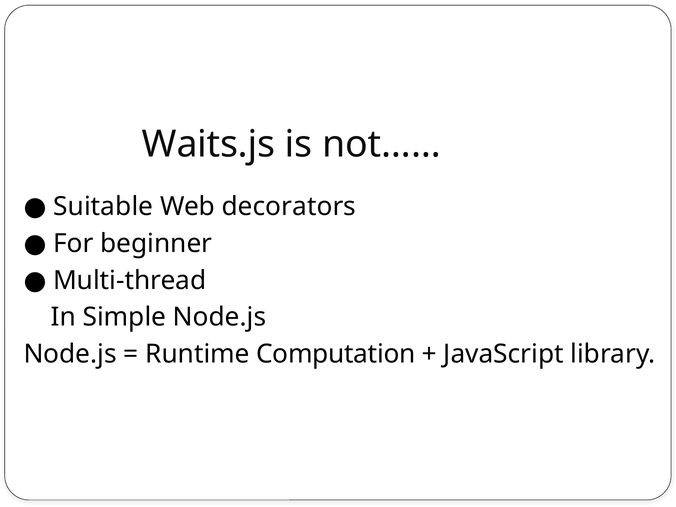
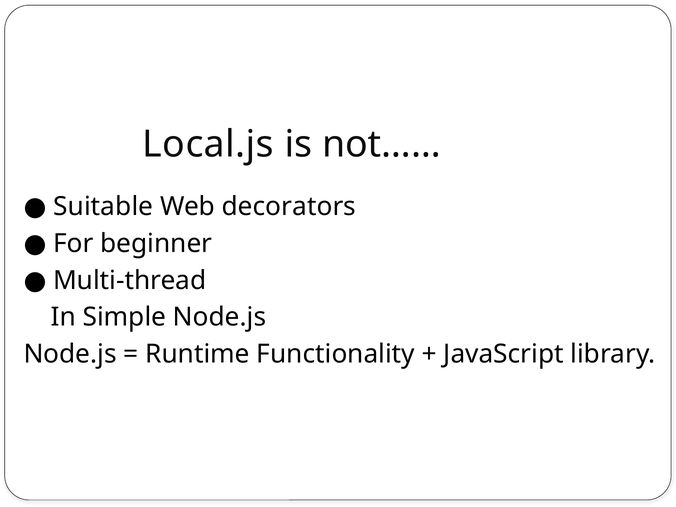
Waits.js: Waits.js -> Local.js (208, 145)
Computation: Computation -> Functionality (336, 354)
